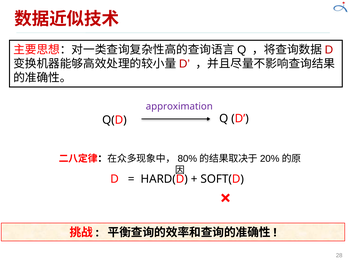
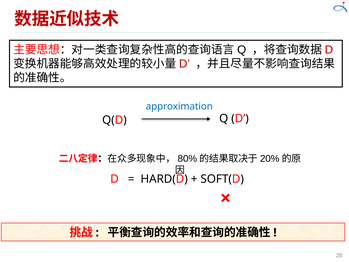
approximation colour: purple -> blue (179, 106)
